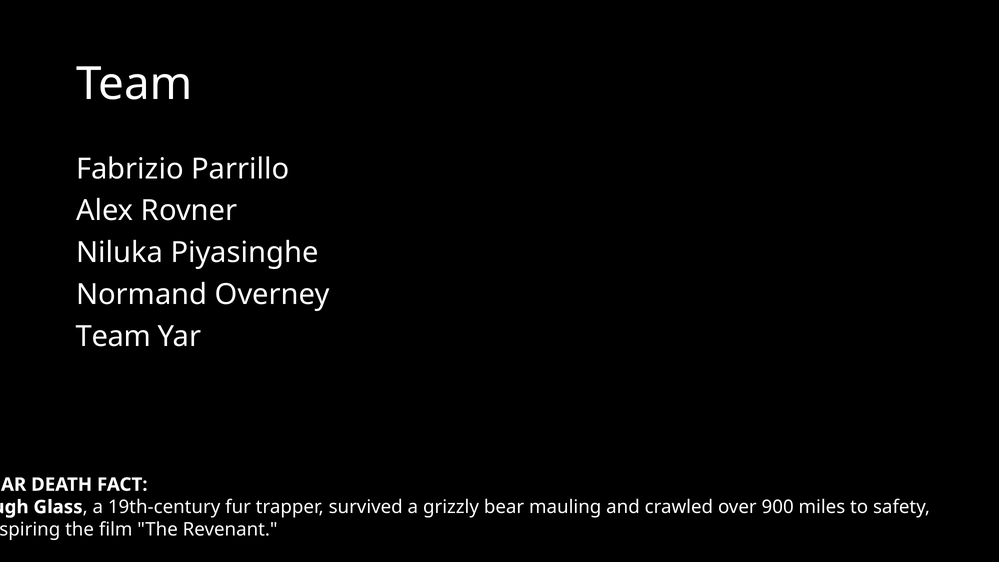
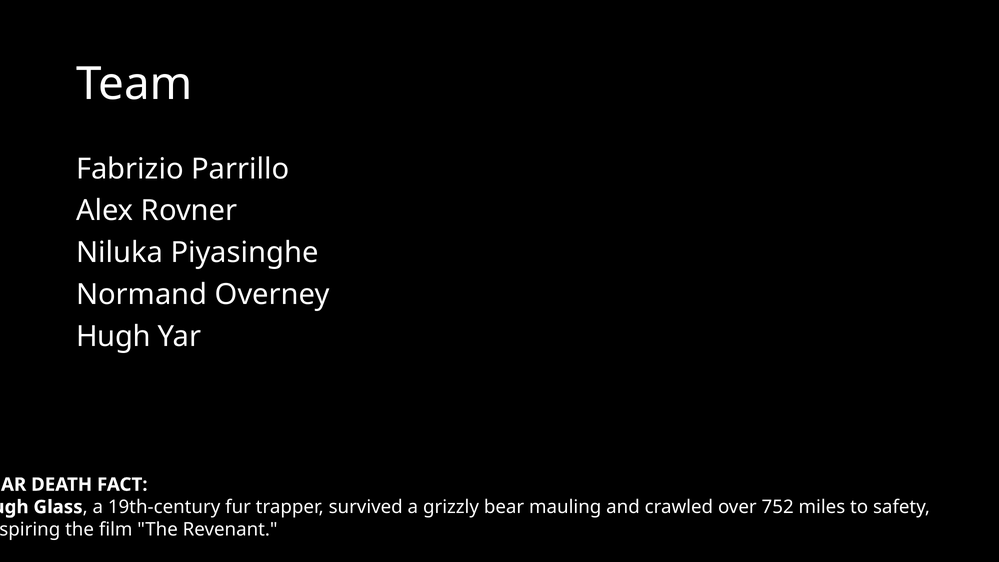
Team: Team -> Hugh (113, 336)
900: 900 -> 752 (778, 507)
